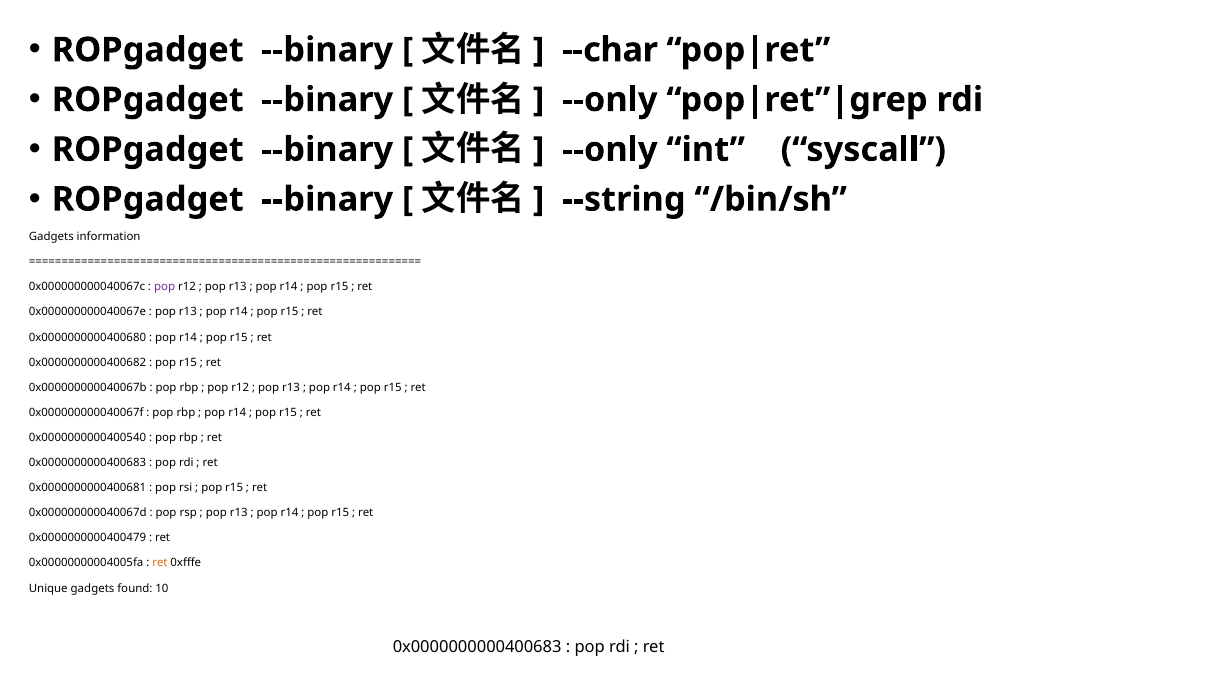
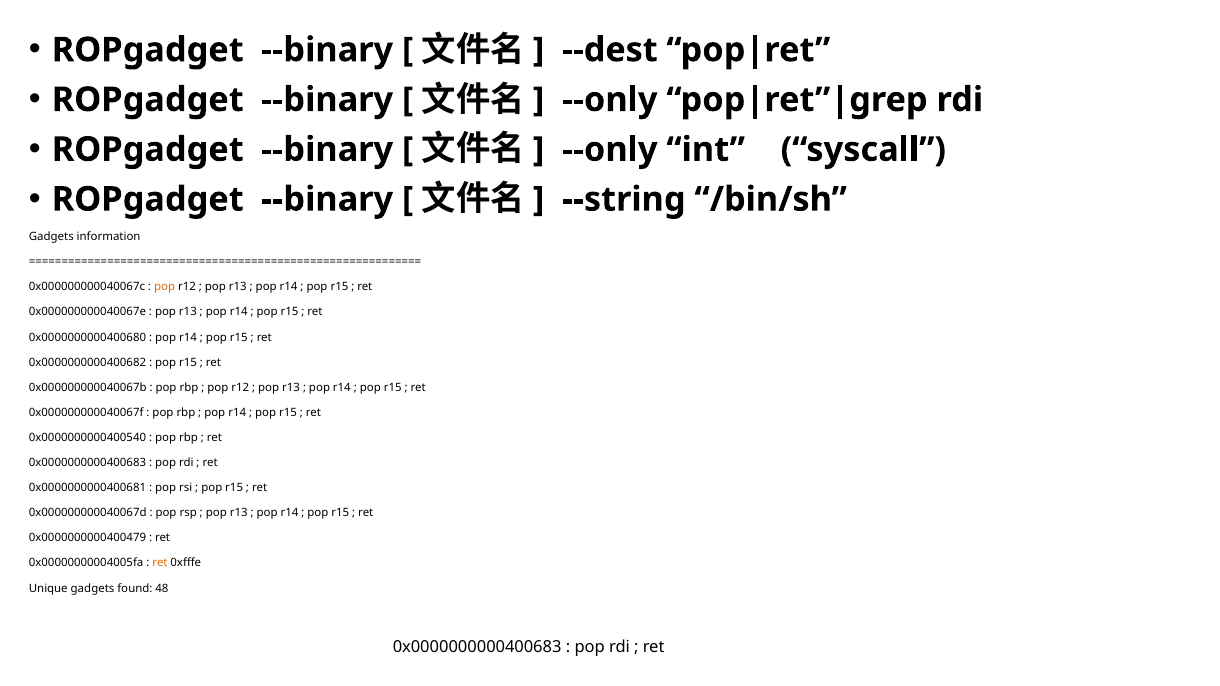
--char: --char -> --dest (610, 50)
pop colour: purple -> orange (165, 287)
10: 10 -> 48 (162, 589)
